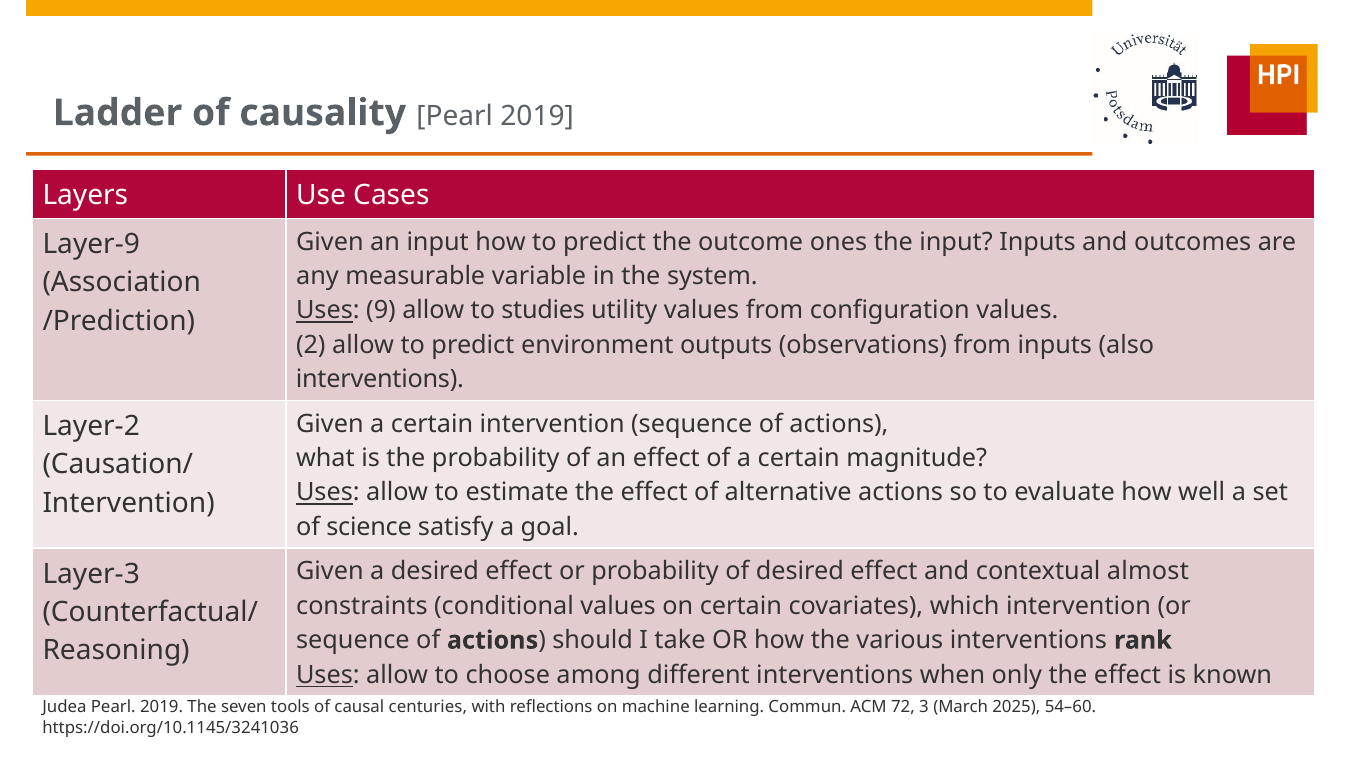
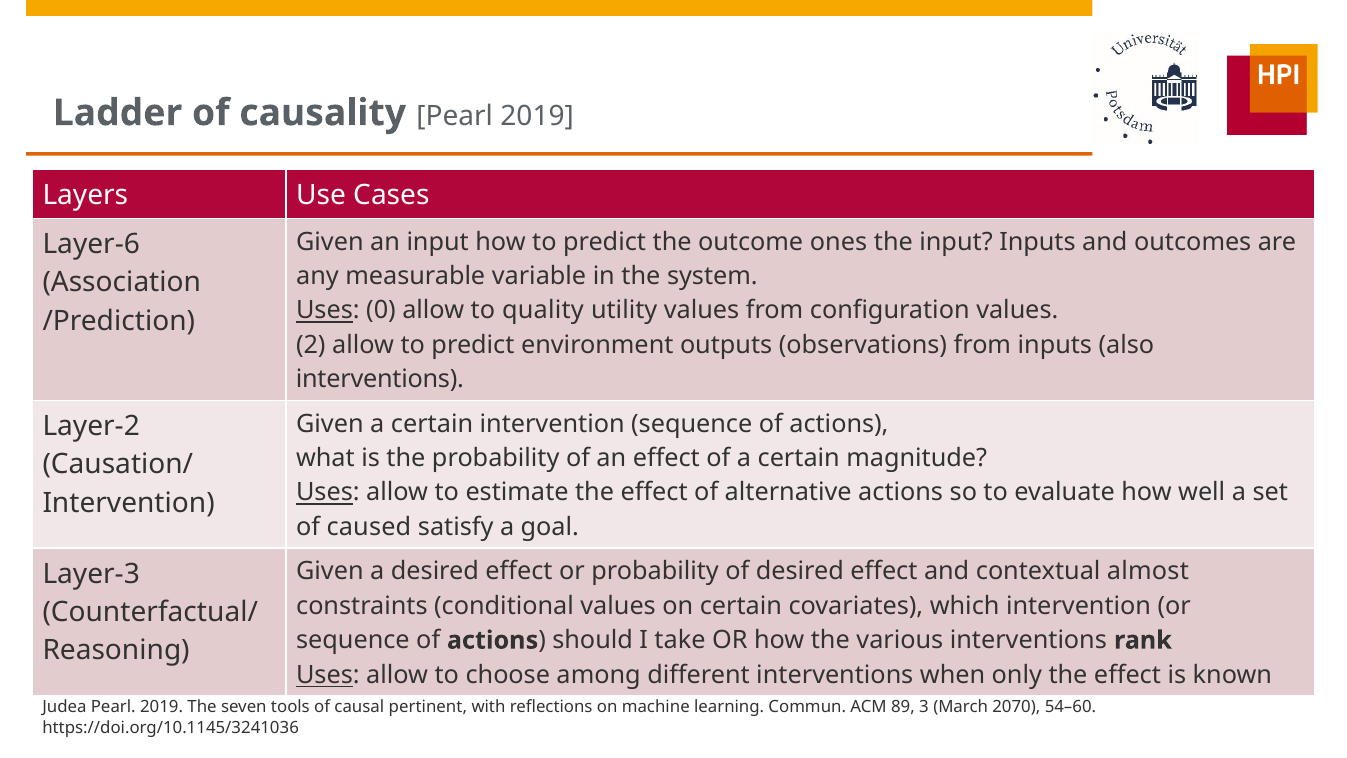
Layer-9: Layer-9 -> Layer-6 (91, 244)
9: 9 -> 0 (381, 310)
studies: studies -> quality (543, 310)
science: science -> caused (369, 527)
centuries: centuries -> pertinent (428, 707)
72: 72 -> 89 (903, 707)
2025: 2025 -> 2070 (1016, 707)
